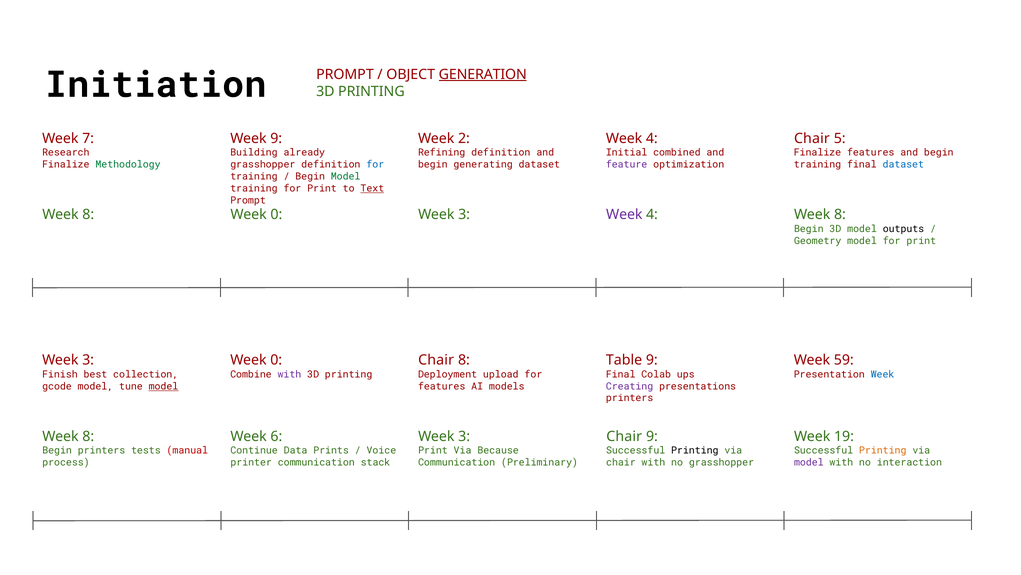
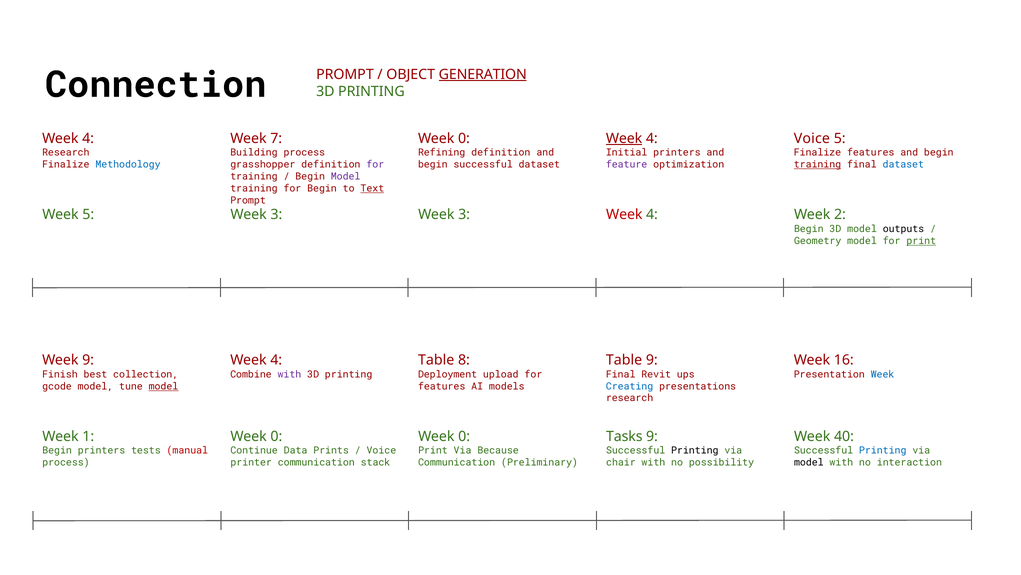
Initiation: Initiation -> Connection (156, 85)
7: 7 -> 4 (88, 138)
Week 9: 9 -> 7 (276, 138)
2: 2 -> 0 (464, 138)
Week underline: none -> present (624, 138)
Chair: Chair -> Voice (812, 138)
Building already: already -> process (304, 152)
Initial combined: combined -> printers (677, 152)
Methodology colour: green -> blue (128, 164)
for colour: blue -> purple (375, 164)
begin generating: generating -> successful (483, 164)
training underline: none -> present (817, 164)
Model colour: green -> purple (346, 176)
training for Print: Print -> Begin (322, 188)
8: 8 -> 5 (88, 215)
0: 0 -> 3 (276, 215)
Week colour: purple -> red (624, 215)
4 Week 8: 8 -> 2 (840, 215)
print underline: none -> present (921, 241)
3: 3 -> 9 (88, 360)
0: 0 -> 4 (276, 360)
Chair: Chair -> Table (436, 360)
59: 59 -> 16 (844, 360)
Colab: Colab -> Revit (656, 374)
Creating colour: purple -> blue (630, 386)
printers: printers -> research (630, 398)
8: 8 -> 1 (88, 436)
6: 6 -> 0 (276, 436)
3: 3 -> 0 (464, 436)
Chair: Chair -> Tasks (624, 436)
19: 19 -> 40 (844, 436)
Printing colour: orange -> blue (883, 450)
no grasshopper: grasshopper -> possibility (722, 462)
model colour: purple -> black (809, 462)
